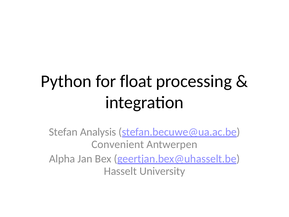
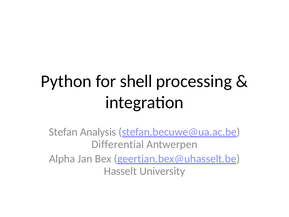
float: float -> shell (136, 81)
Convenient: Convenient -> Differential (118, 144)
